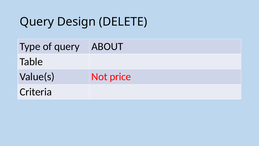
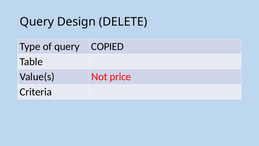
ABOUT: ABOUT -> COPIED (107, 46)
